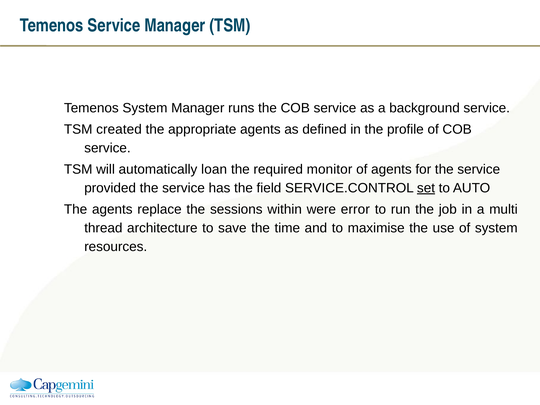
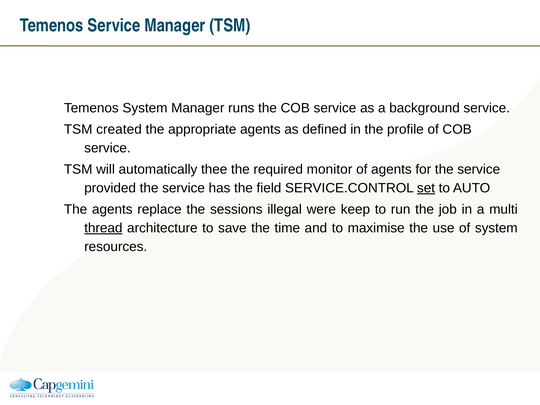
loan: loan -> thee (214, 169)
within: within -> illegal (285, 209)
error: error -> keep (355, 209)
thread underline: none -> present (103, 228)
